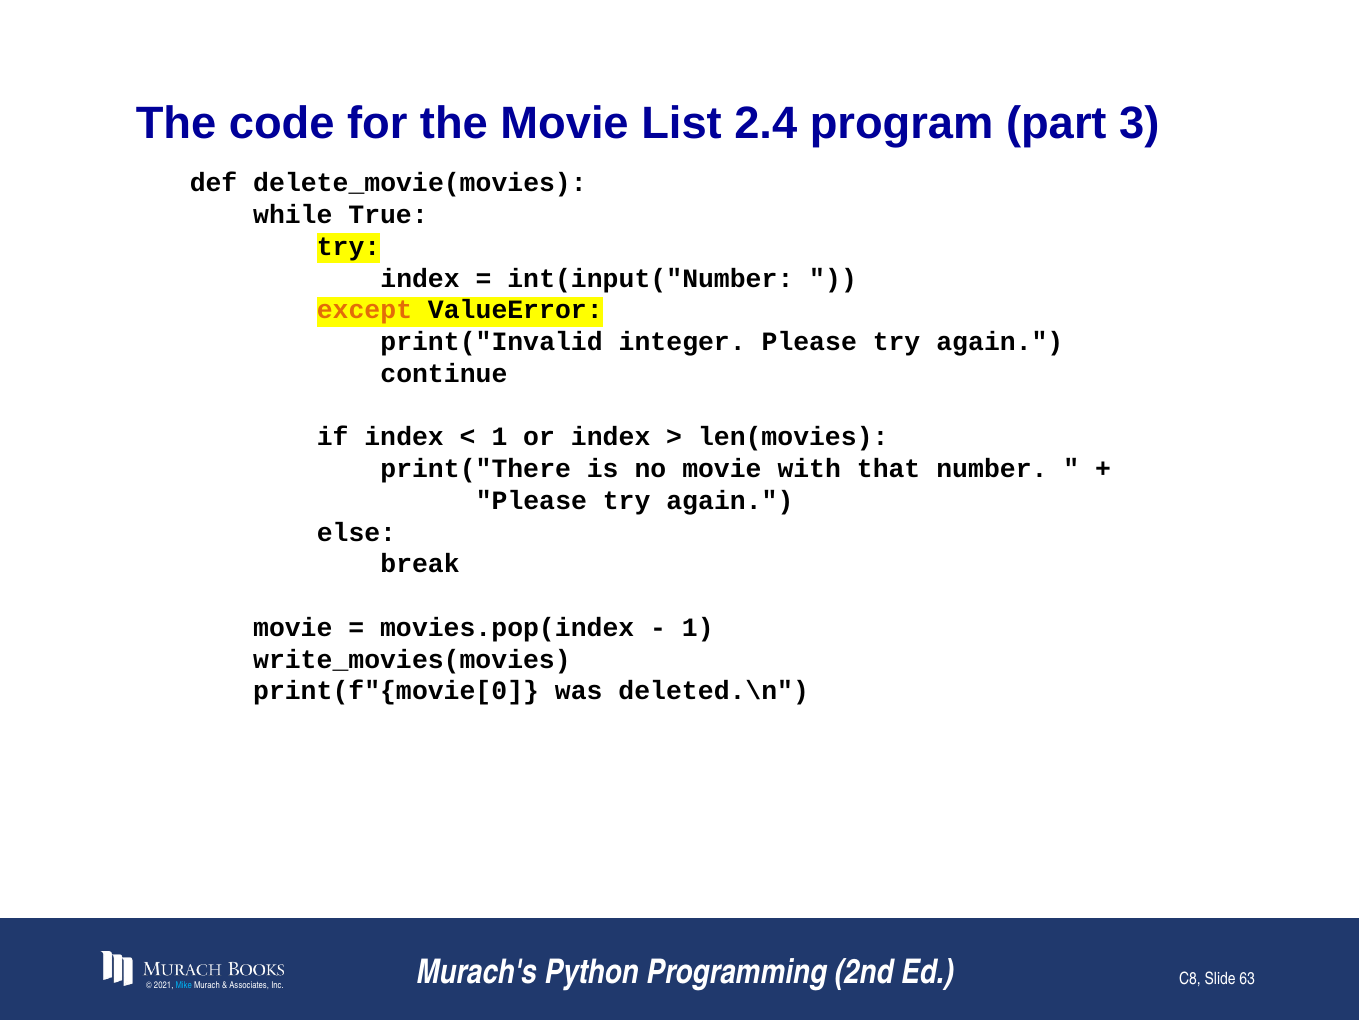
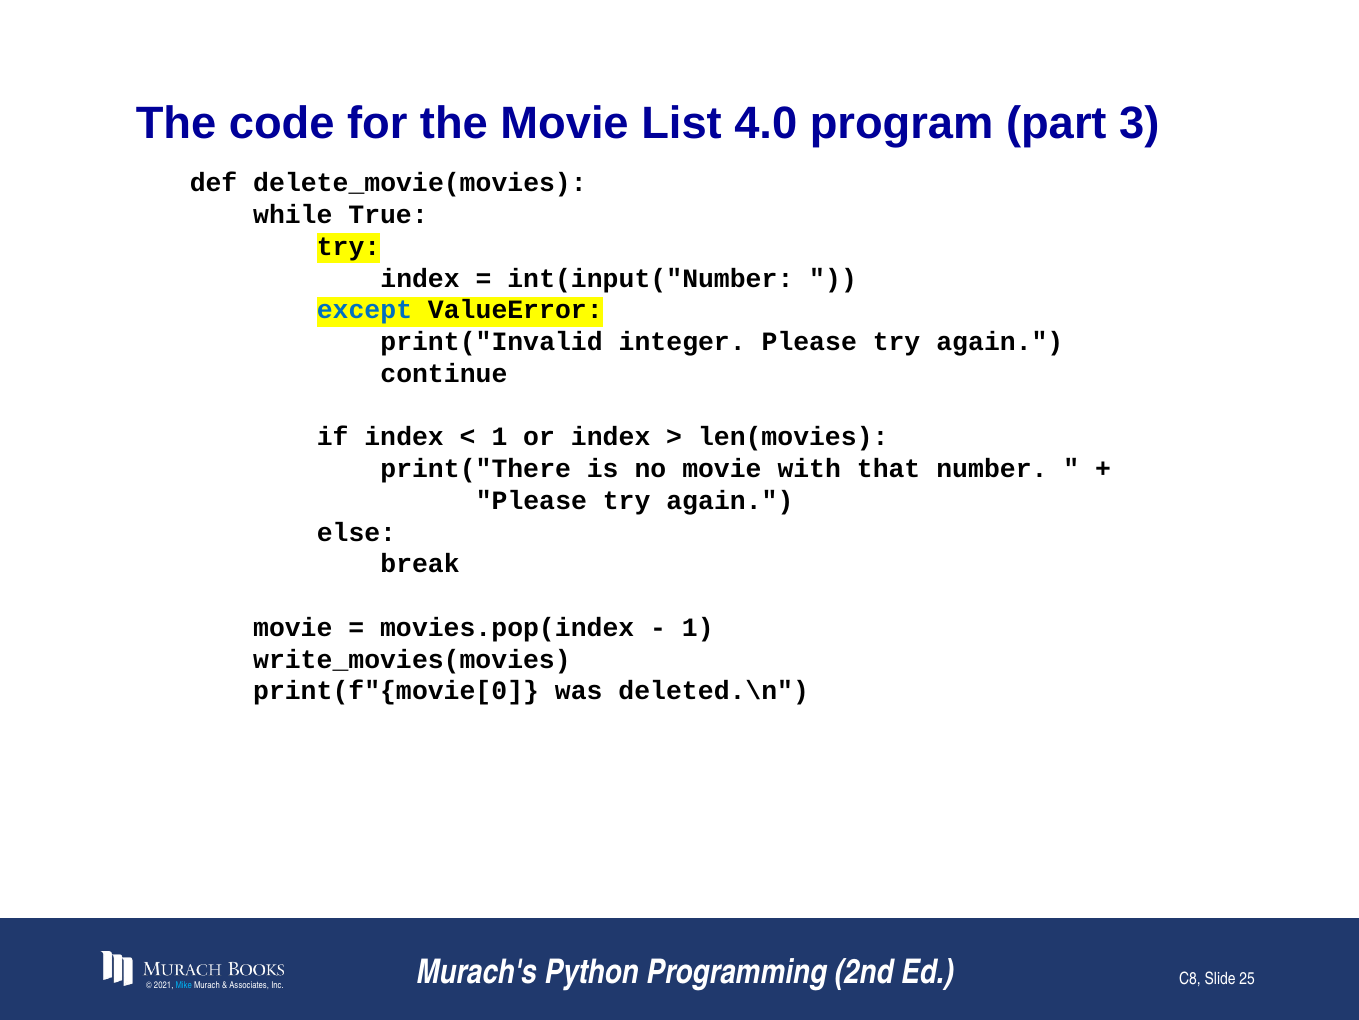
2.4: 2.4 -> 4.0 (766, 123)
except colour: orange -> blue (364, 310)
63: 63 -> 25 (1247, 978)
